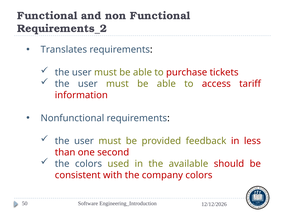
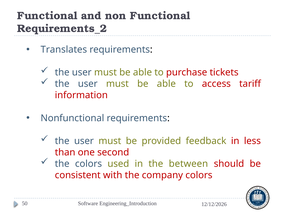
available: available -> between (188, 164)
